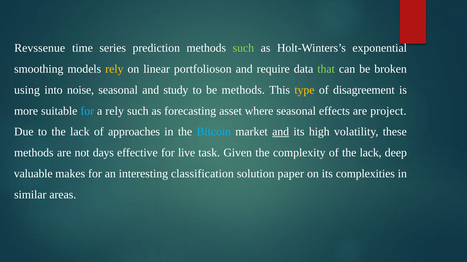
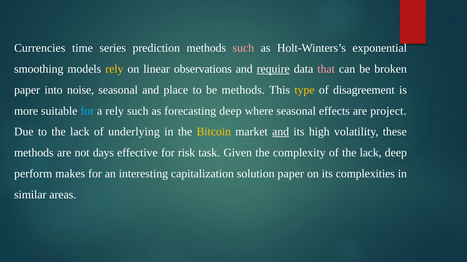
Revssenue: Revssenue -> Currencies (40, 48)
such colour: light green -> pink (243, 48)
portfolioson: portfolioson -> observations (203, 69)
require underline: none -> present (273, 69)
that colour: light green -> pink (326, 69)
using: using -> paper (27, 90)
study: study -> place (176, 90)
forecasting asset: asset -> deep (230, 111)
approaches: approaches -> underlying (134, 132)
Bitcoin colour: light blue -> yellow (214, 132)
live: live -> risk (187, 153)
valuable: valuable -> perform (33, 174)
classification: classification -> capitalization (202, 174)
